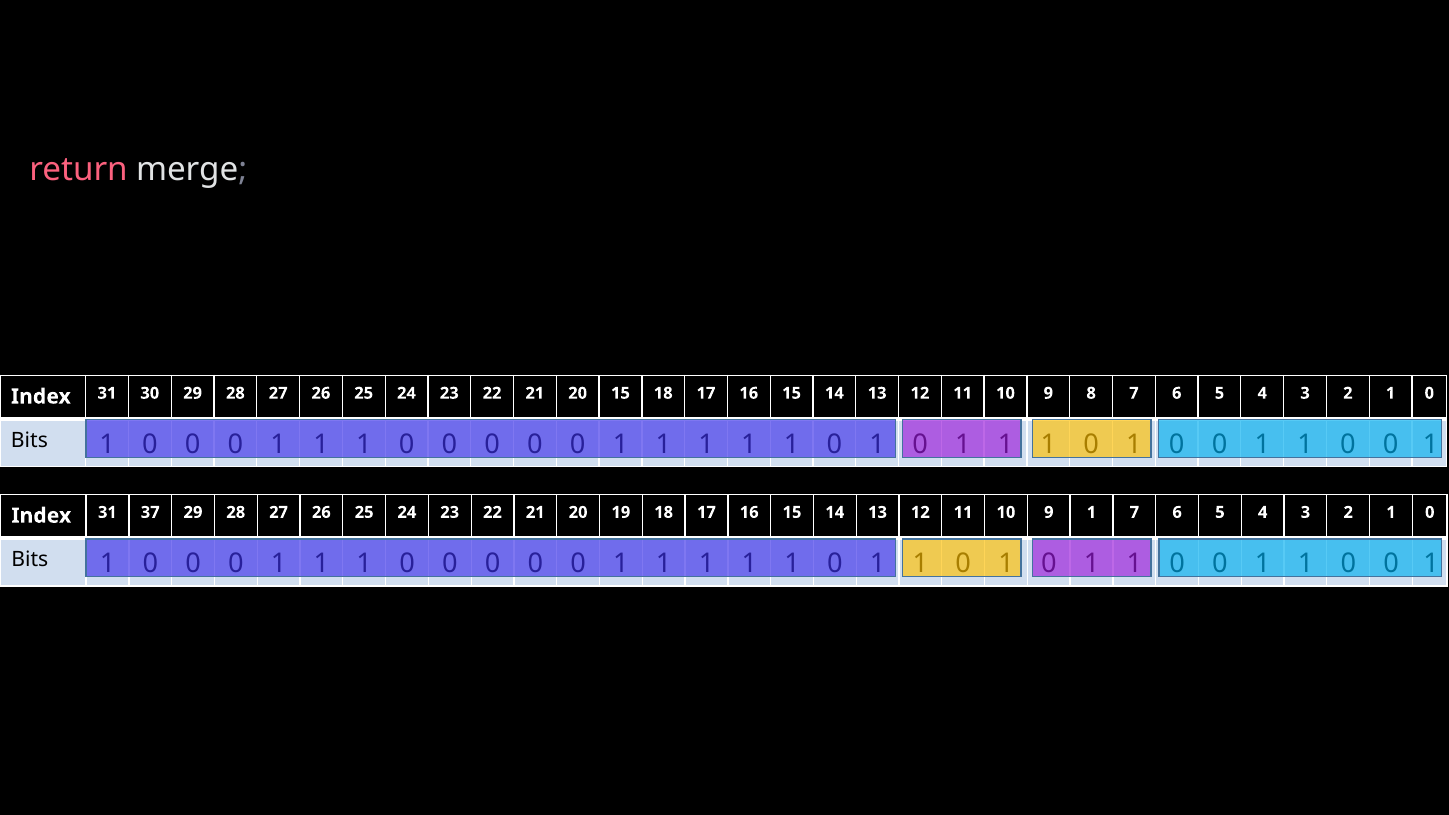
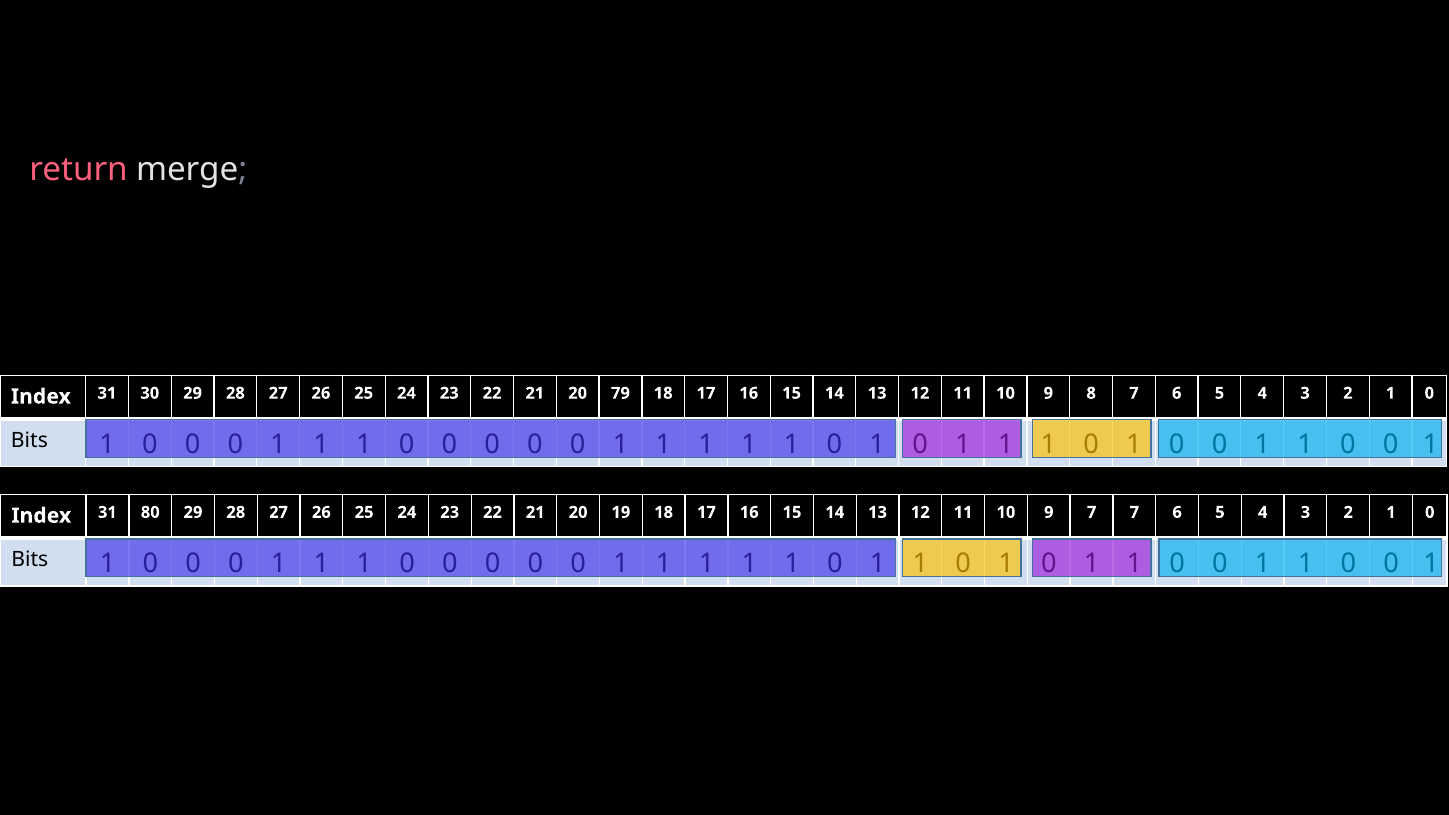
20 15: 15 -> 79 (620, 393)
37: 37 -> 80 (150, 512)
9 1: 1 -> 7 (1092, 512)
